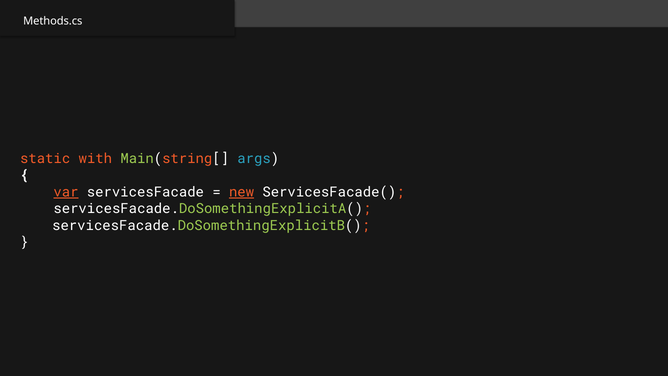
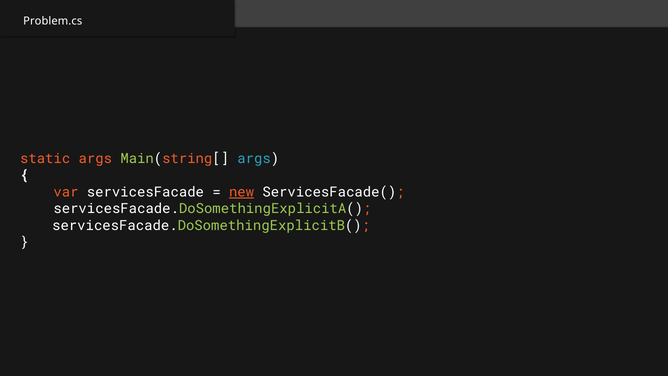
Methods.cs: Methods.cs -> Problem.cs (53, 21)
static with: with -> args (95, 158)
var underline: present -> none (66, 192)
